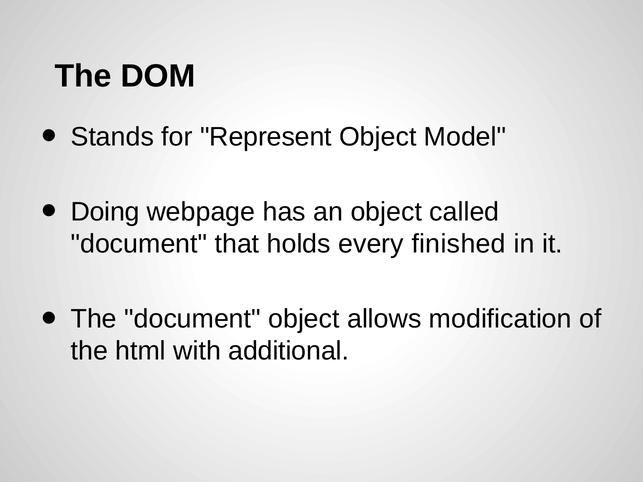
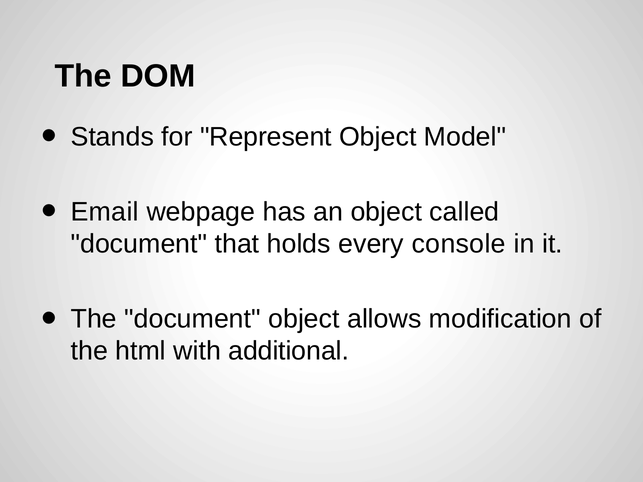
Doing: Doing -> Email (105, 212)
finished: finished -> console (459, 244)
